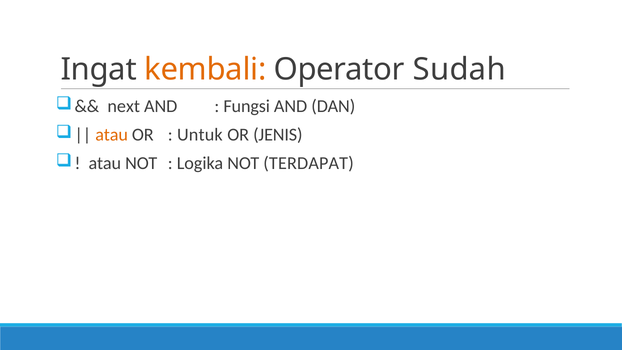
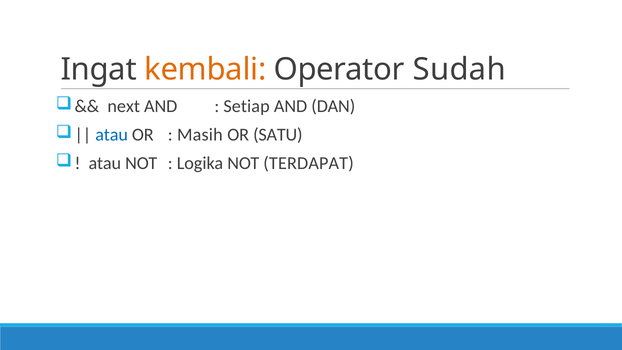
Fungsi: Fungsi -> Setiap (247, 106)
atau colour: orange -> blue (112, 135)
Untuk: Untuk -> Masih (200, 135)
JENIS: JENIS -> SATU (278, 135)
